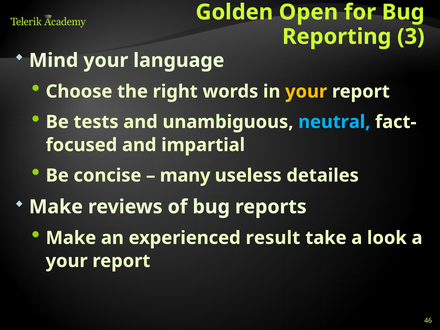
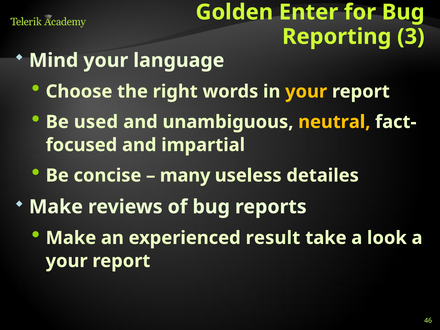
Open: Open -> Enter (309, 12)
tests: tests -> used (96, 122)
neutral colour: light blue -> yellow (334, 122)
